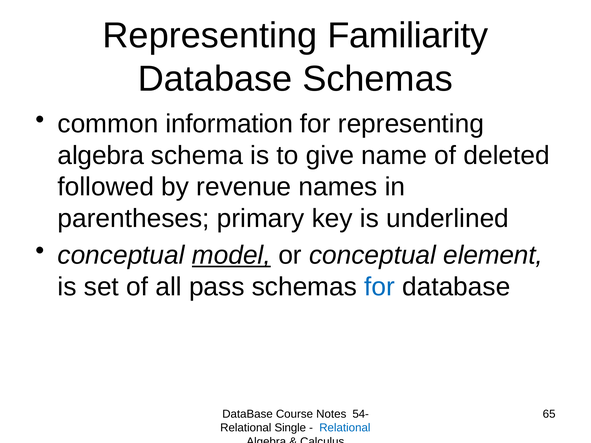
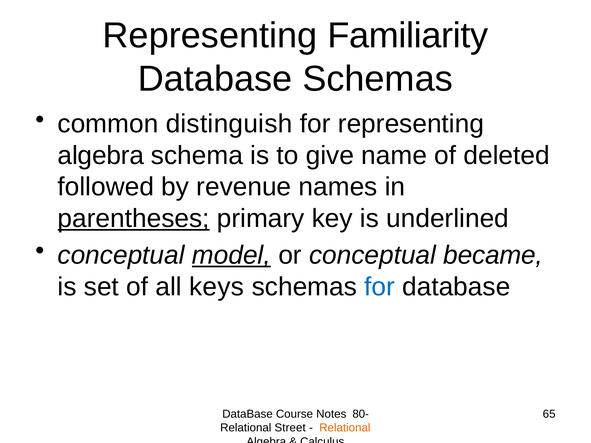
information: information -> distinguish (229, 124)
parentheses underline: none -> present (134, 219)
element: element -> became (493, 255)
pass: pass -> keys (217, 287)
54-: 54- -> 80- (361, 414)
Single: Single -> Street (290, 428)
Relational colour: blue -> orange (345, 428)
